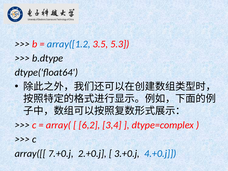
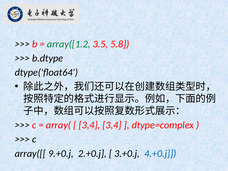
array([1.2 colour: blue -> green (69, 44)
5.3: 5.3 -> 5.8 (120, 44)
6,2: 6,2 -> 3,4 (89, 125)
7.+0.j: 7.+0.j -> 9.+0.j (61, 153)
